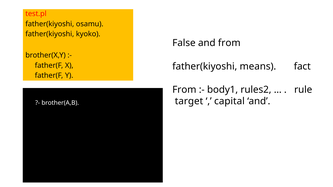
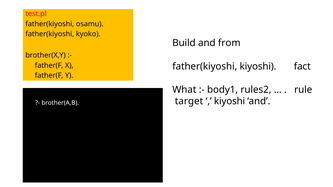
False: False -> Build (184, 43)
father(kiyoshi means: means -> kiyoshi (258, 66)
From: From -> What (184, 90)
capital: capital -> kiyoshi (230, 101)
